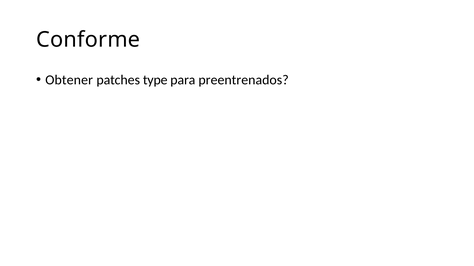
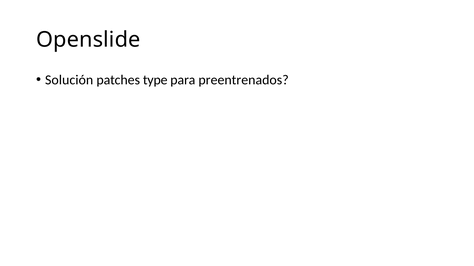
Conforme: Conforme -> Openslide (88, 40)
Obtener: Obtener -> Solución (69, 80)
